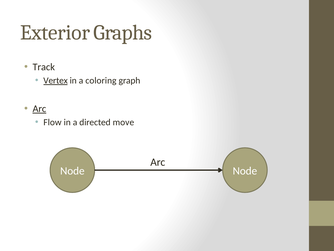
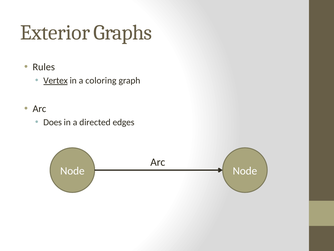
Track: Track -> Rules (44, 67)
Arc underline: present -> none (39, 109)
Flow: Flow -> Does (53, 122)
move: move -> edges (124, 122)
